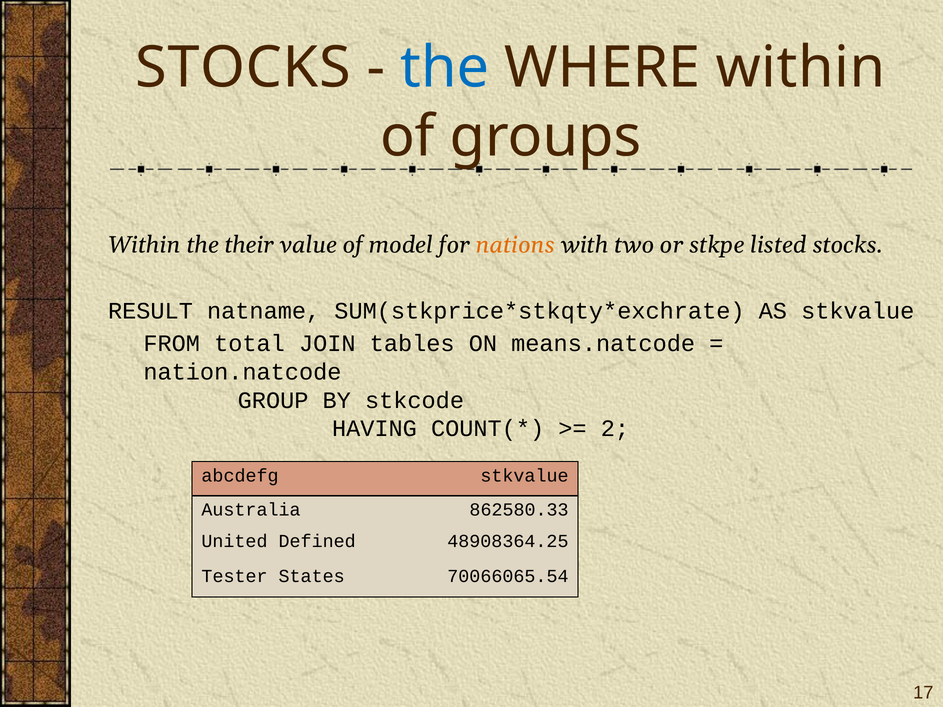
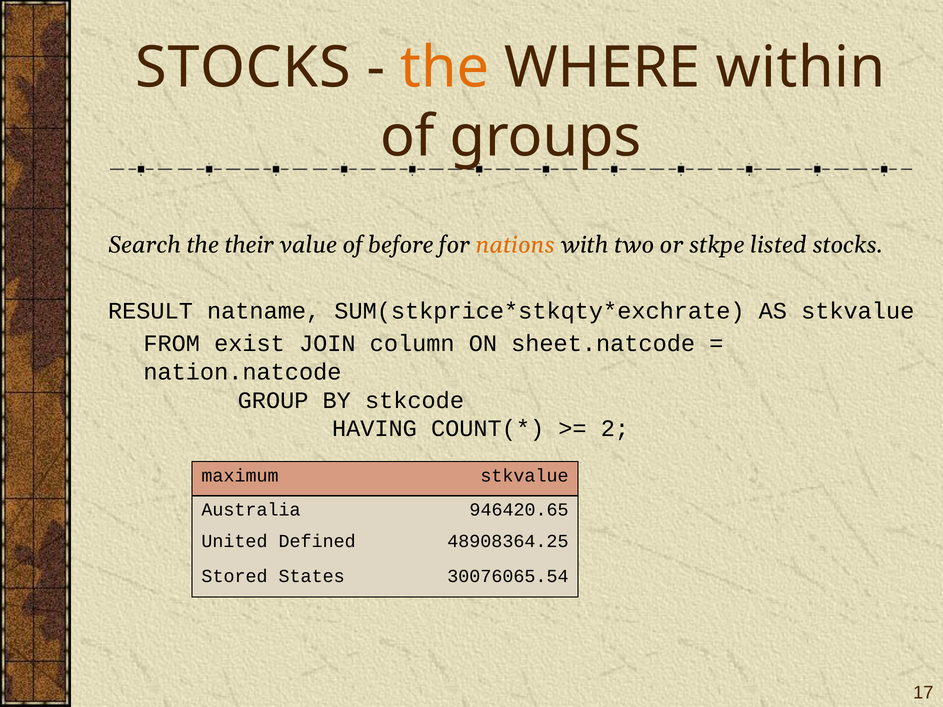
the colour: blue -> orange (445, 68)
Within: Within -> Search (144, 245)
model: model -> before (401, 245)
total: total -> exist (250, 344)
tables: tables -> column (412, 344)
means.natcode: means.natcode -> sheet.natcode (603, 344)
abcdefg: abcdefg -> maximum (240, 476)
862580.33: 862580.33 -> 946420.65 (519, 510)
Tester: Tester -> Stored (235, 576)
70066065.54: 70066065.54 -> 30076065.54 (508, 576)
